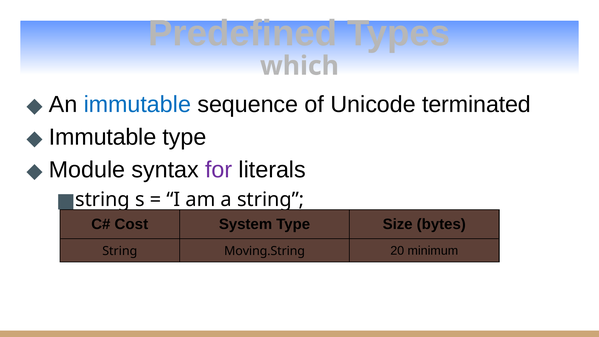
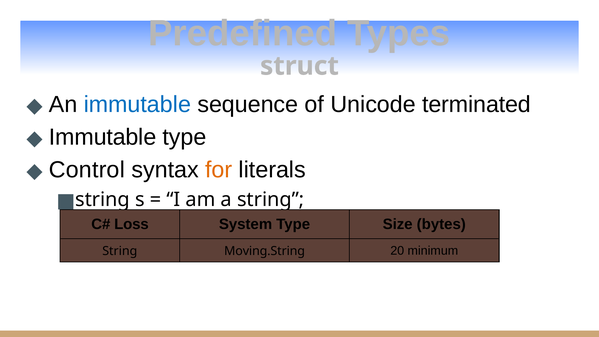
which: which -> struct (299, 66)
Module: Module -> Control (87, 170)
for colour: purple -> orange (219, 170)
Cost: Cost -> Loss (131, 224)
